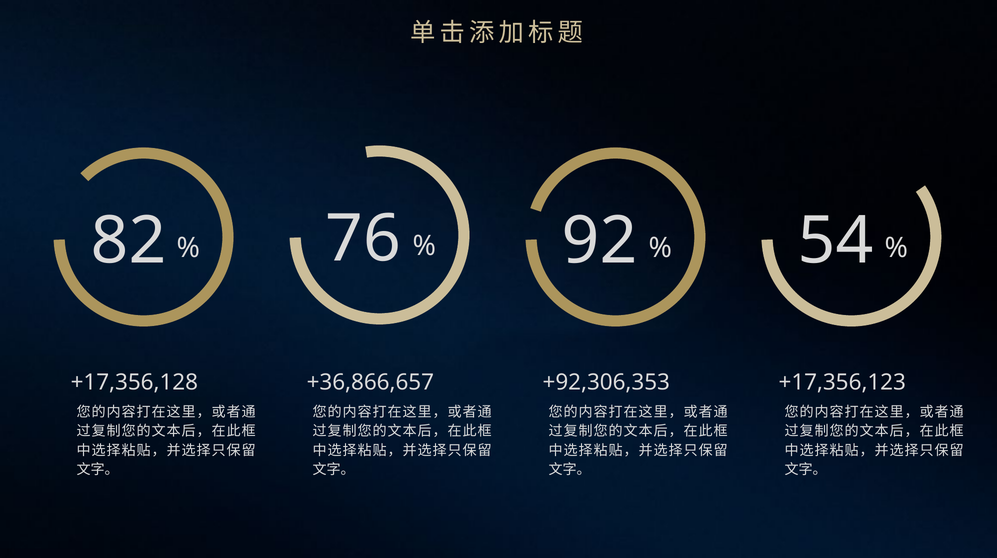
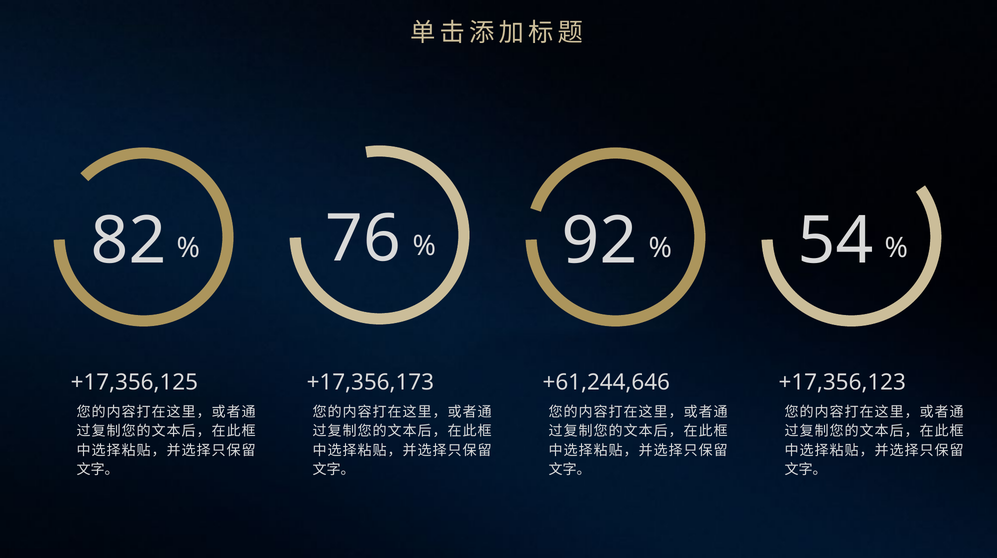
+17,356,128: +17,356,128 -> +17,356,125 (134, 382)
+36,866,657: +36,866,657 -> +17,356,173 (370, 382)
+92,306,353: +92,306,353 -> +61,244,646 (606, 382)
